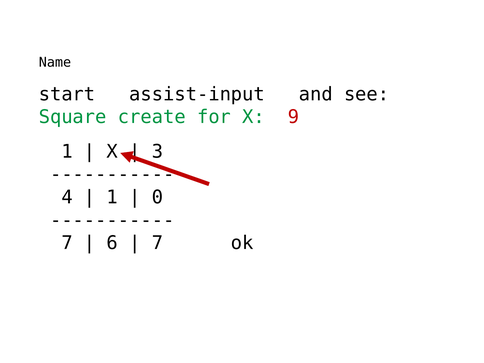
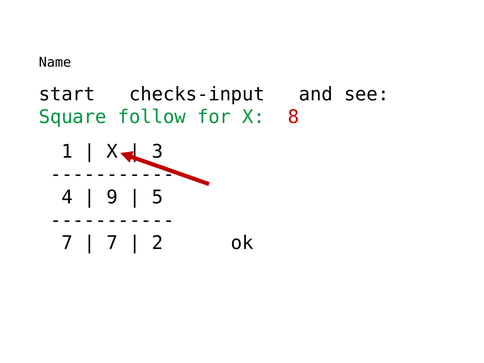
assist-input: assist-input -> checks-input (197, 94)
create: create -> follow (152, 117)
9: 9 -> 8 (293, 117)
1: 1 -> 9 (112, 197)
0: 0 -> 5 (157, 197)
6: 6 -> 7 (112, 243)
7: 7 -> 2 (157, 243)
